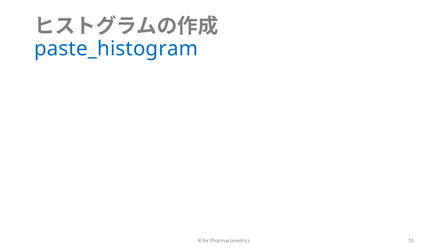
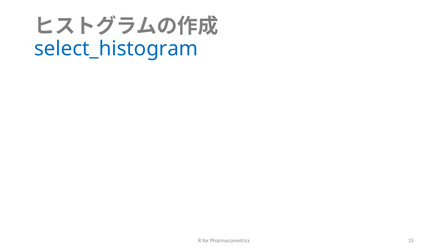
paste_histogram: paste_histogram -> select_histogram (116, 49)
